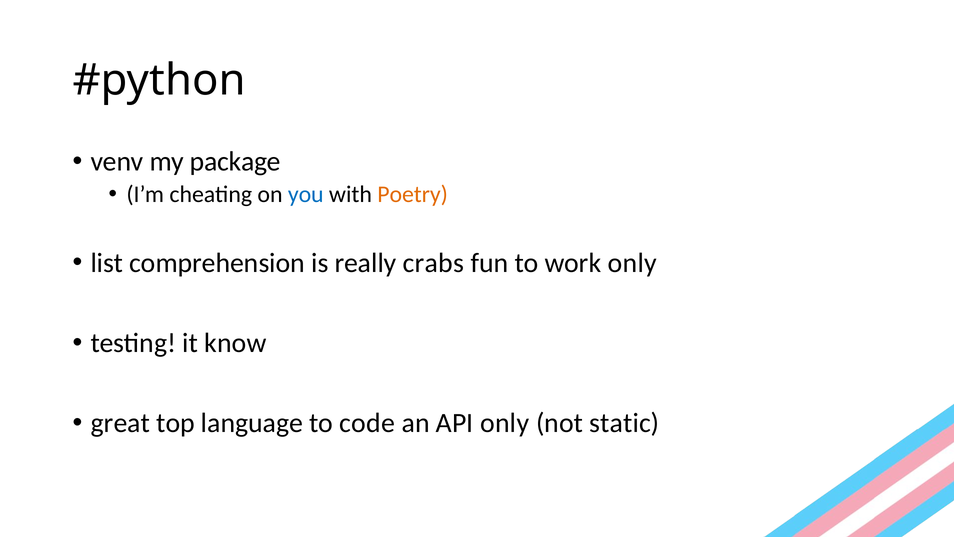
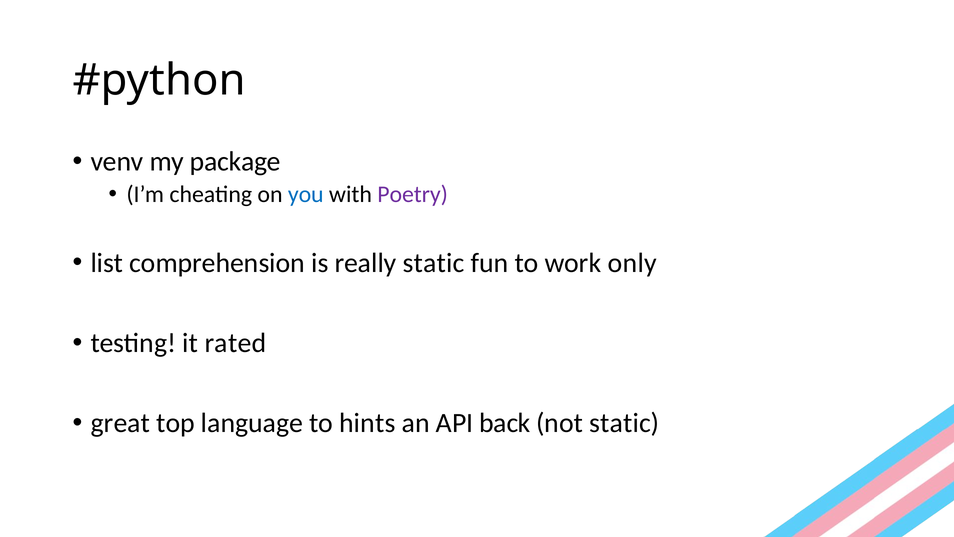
Poetry colour: orange -> purple (413, 194)
really crabs: crabs -> static (434, 263)
know: know -> rated (235, 343)
code: code -> hints (367, 423)
API only: only -> back (505, 423)
